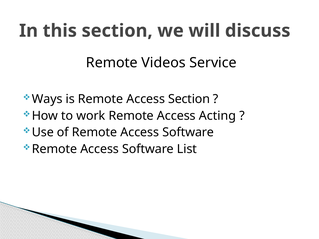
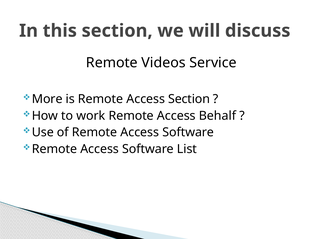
Ways: Ways -> More (47, 99)
Acting: Acting -> Behalf (217, 116)
